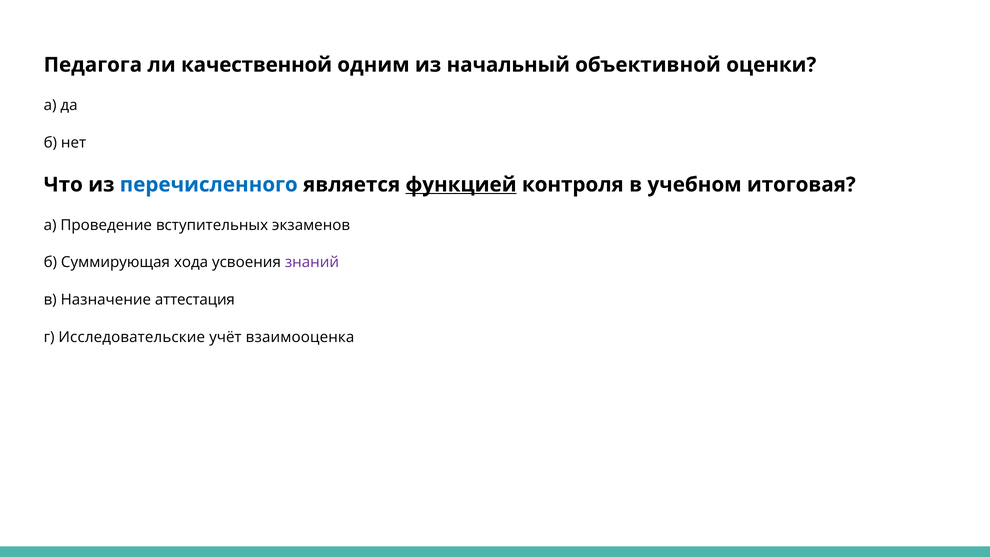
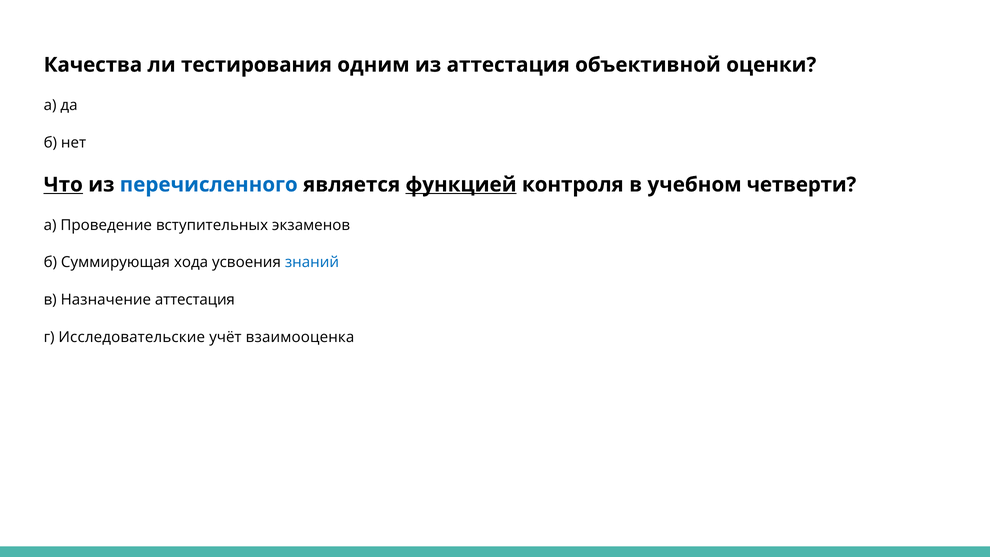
Педагога: Педагога -> Качества (93, 65)
качественной: качественной -> тестирования (256, 65)
из начальный: начальный -> аттестация (508, 65)
Что underline: none -> present (63, 185)
итоговая: итоговая -> четверти (801, 185)
знаний colour: purple -> blue (312, 262)
